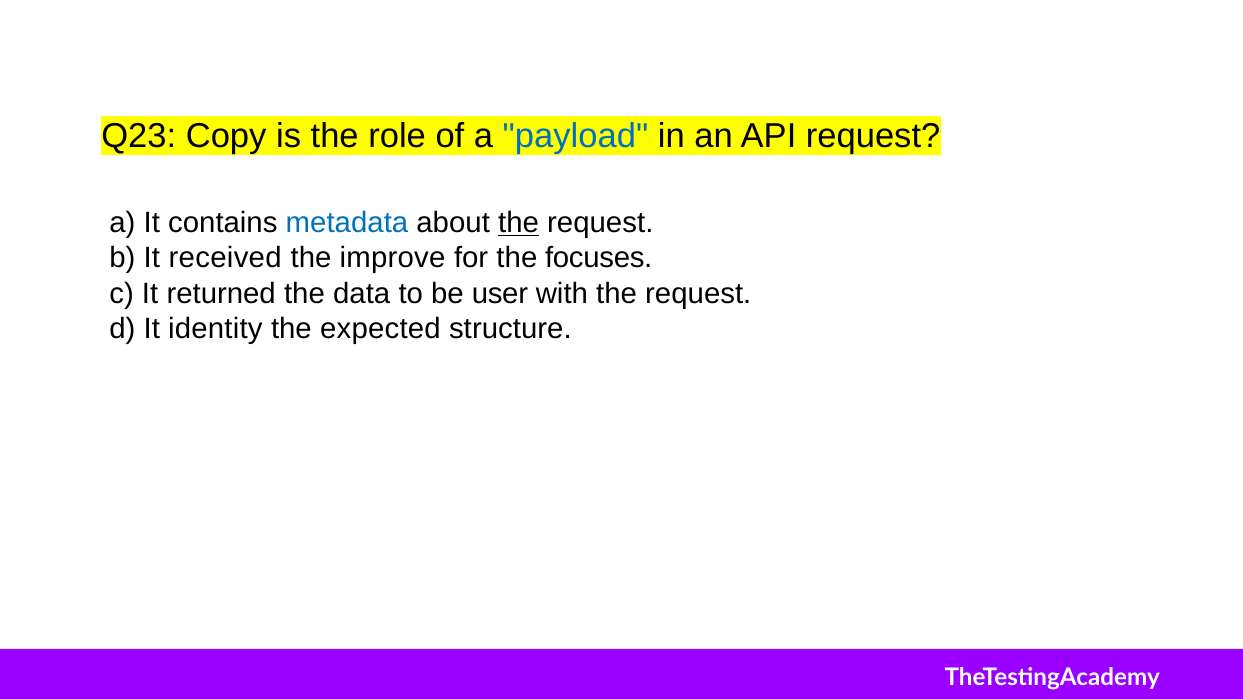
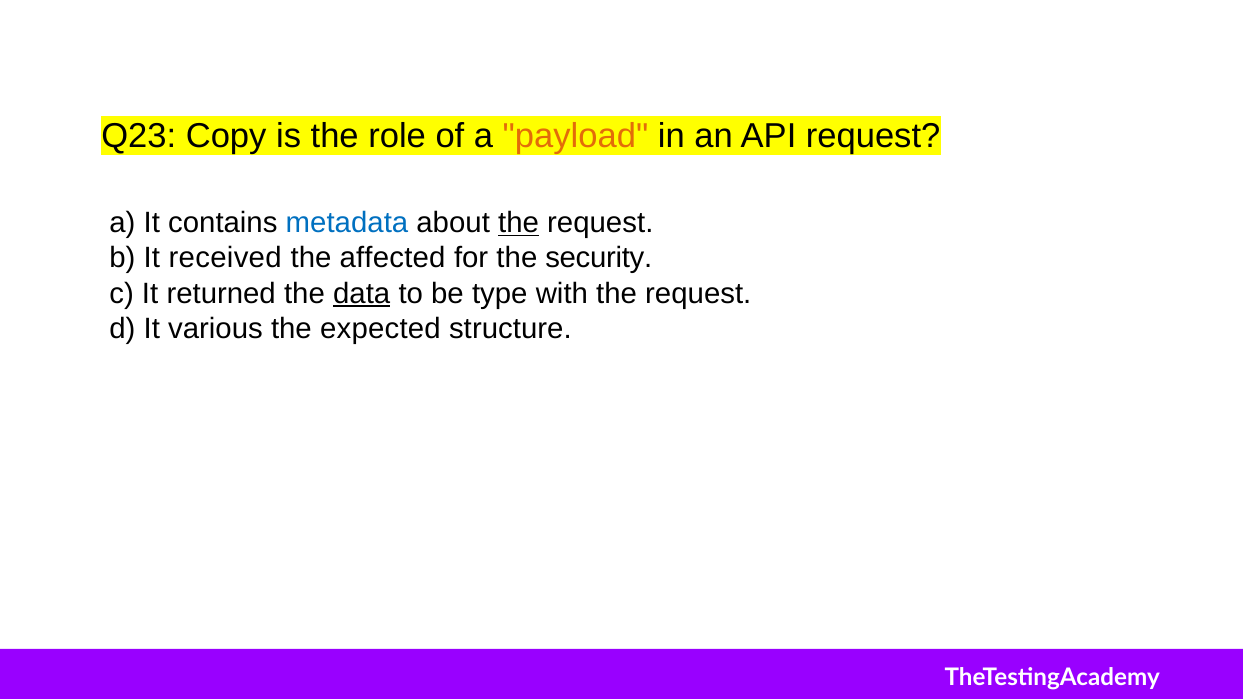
payload colour: blue -> orange (575, 136)
improve: improve -> affected (393, 258)
focuses: focuses -> security (599, 258)
data underline: none -> present (362, 293)
user: user -> type (500, 293)
identity: identity -> various (215, 329)
